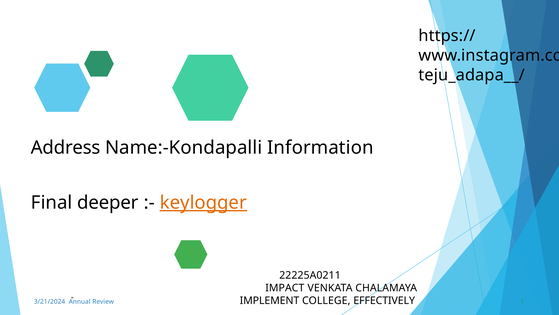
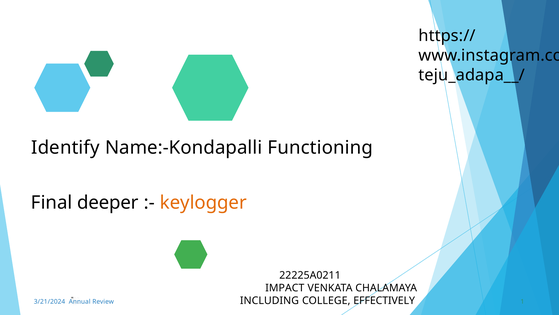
Address: Address -> Identify (65, 147)
Information: Information -> Functioning (320, 147)
keylogger underline: present -> none (203, 202)
IMPLEMENT: IMPLEMENT -> INCLUDING (269, 300)
